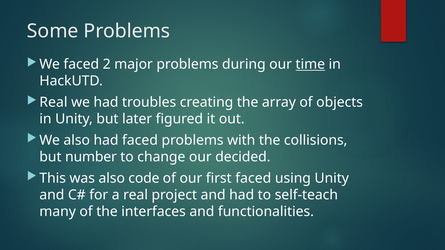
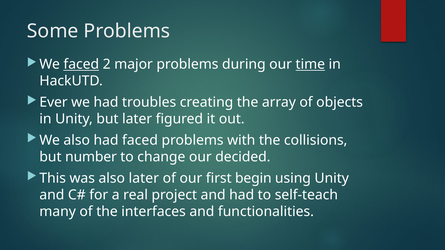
faced underline: none -> present (81, 64)
Real: Real -> Ever (54, 102)
also code: code -> later (144, 178)
first faced: faced -> begin (253, 178)
